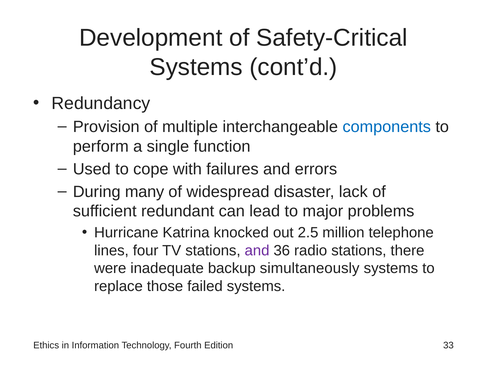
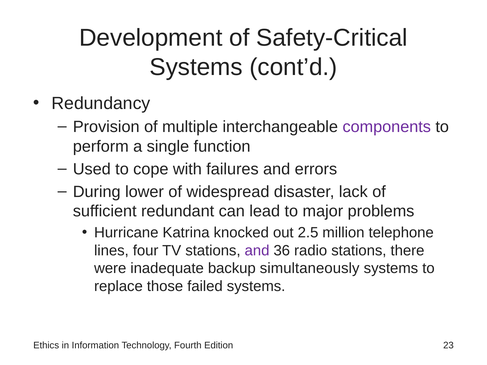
components colour: blue -> purple (387, 127)
many: many -> lower (144, 192)
33: 33 -> 23 (448, 346)
